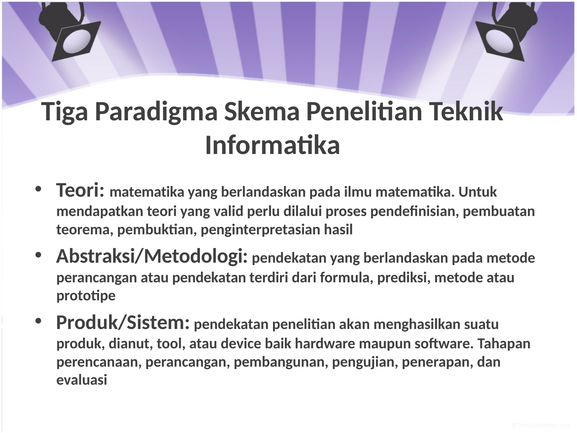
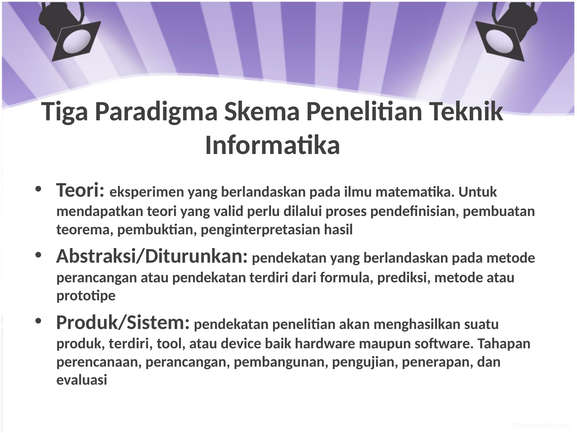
Teori matematika: matematika -> eksperimen (147, 192)
Abstraksi/Metodologi: Abstraksi/Metodologi -> Abstraksi/Diturunkan (152, 256)
produk dianut: dianut -> terdiri (131, 343)
